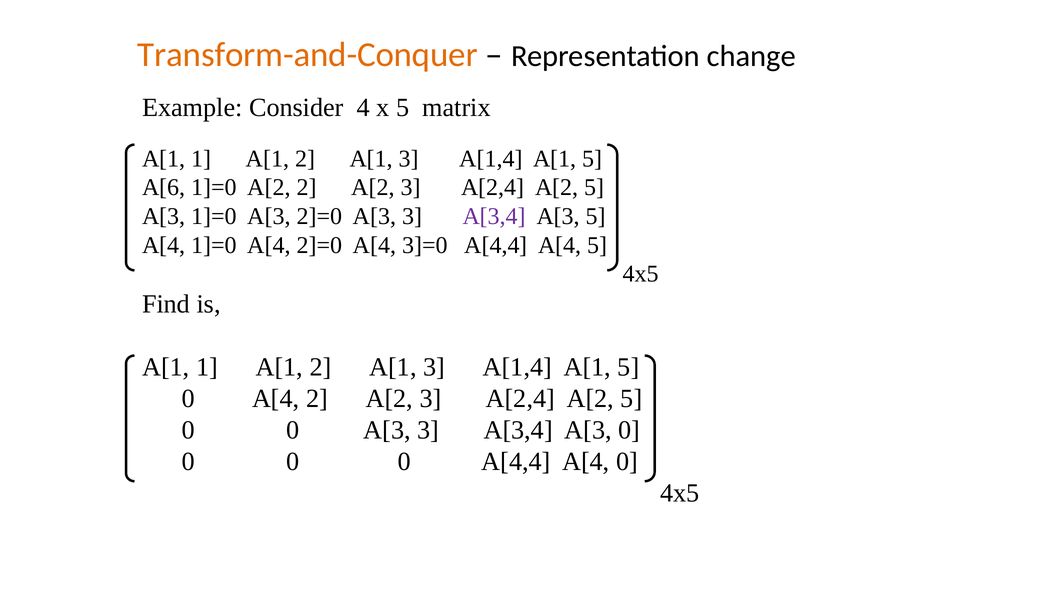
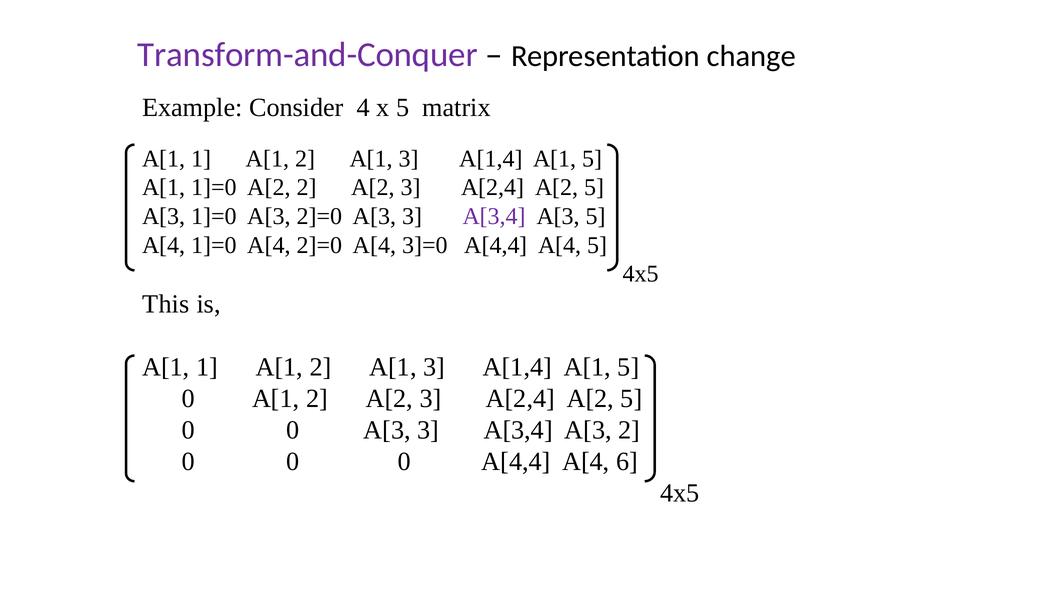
Transform-and-Conquer colour: orange -> purple (308, 54)
A[6: A[6 -> A[1 (164, 188)
Find: Find -> This (166, 304)
0 A[4: A[4 -> A[1 (276, 399)
A[3 0: 0 -> 2 (629, 430)
A[4 0: 0 -> 6 (627, 462)
